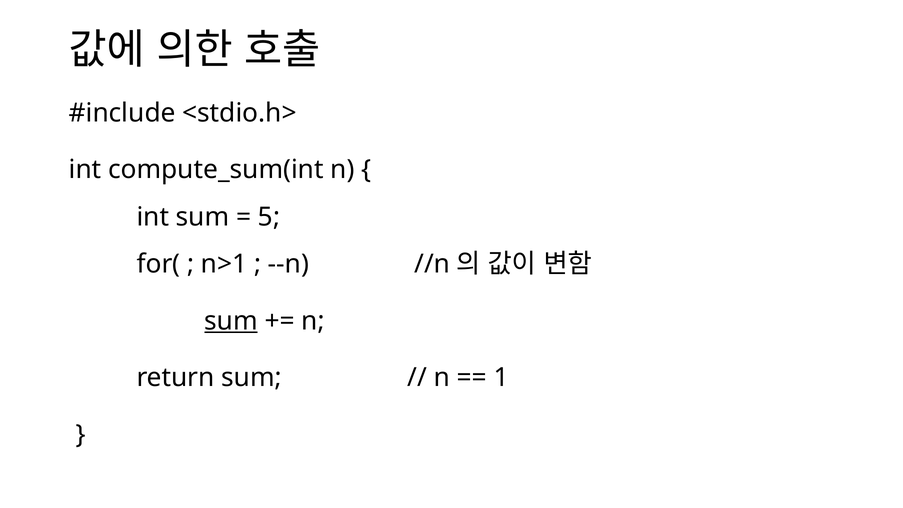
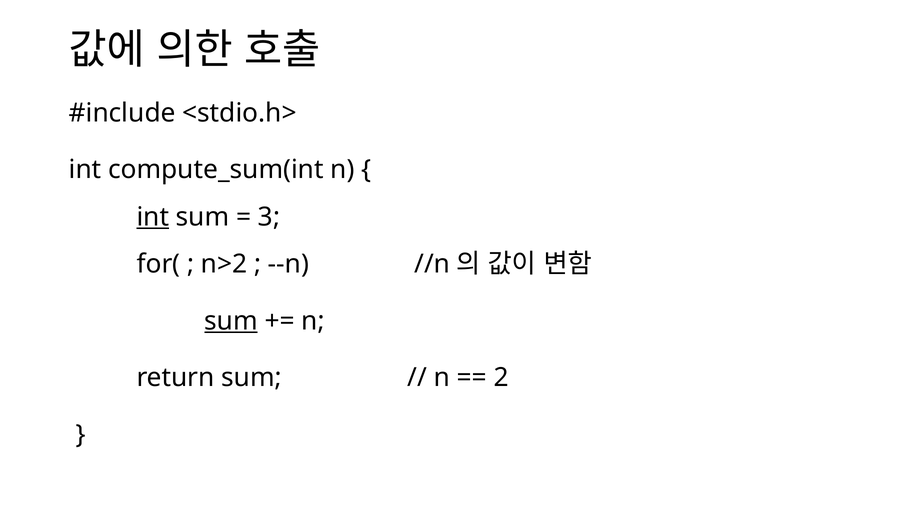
int underline: none -> present (153, 217)
5: 5 -> 3 (269, 217)
n>1: n>1 -> n>2 (224, 264)
1: 1 -> 2 (501, 378)
